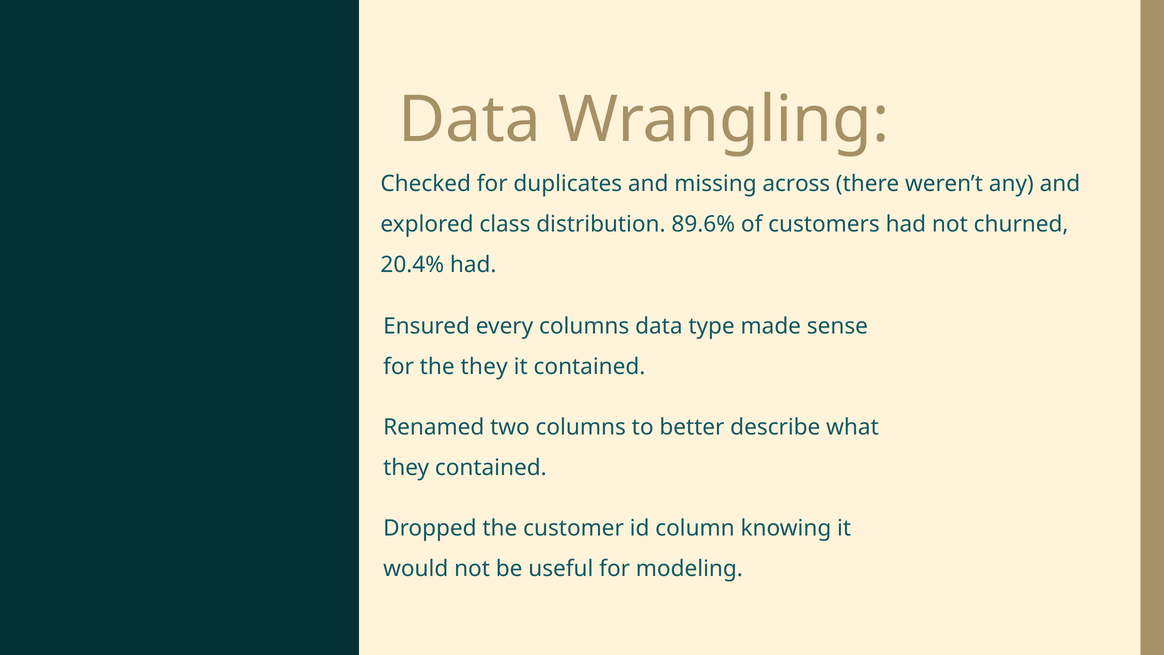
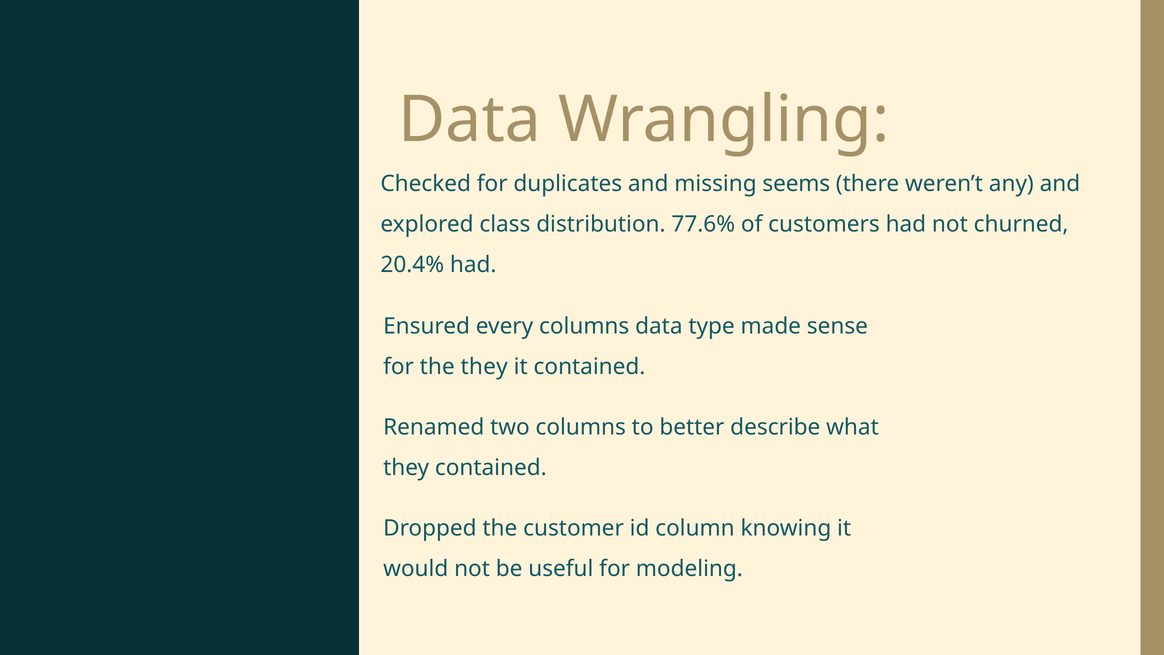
across: across -> seems (796, 184)
89.6%: 89.6% -> 77.6% (703, 224)
